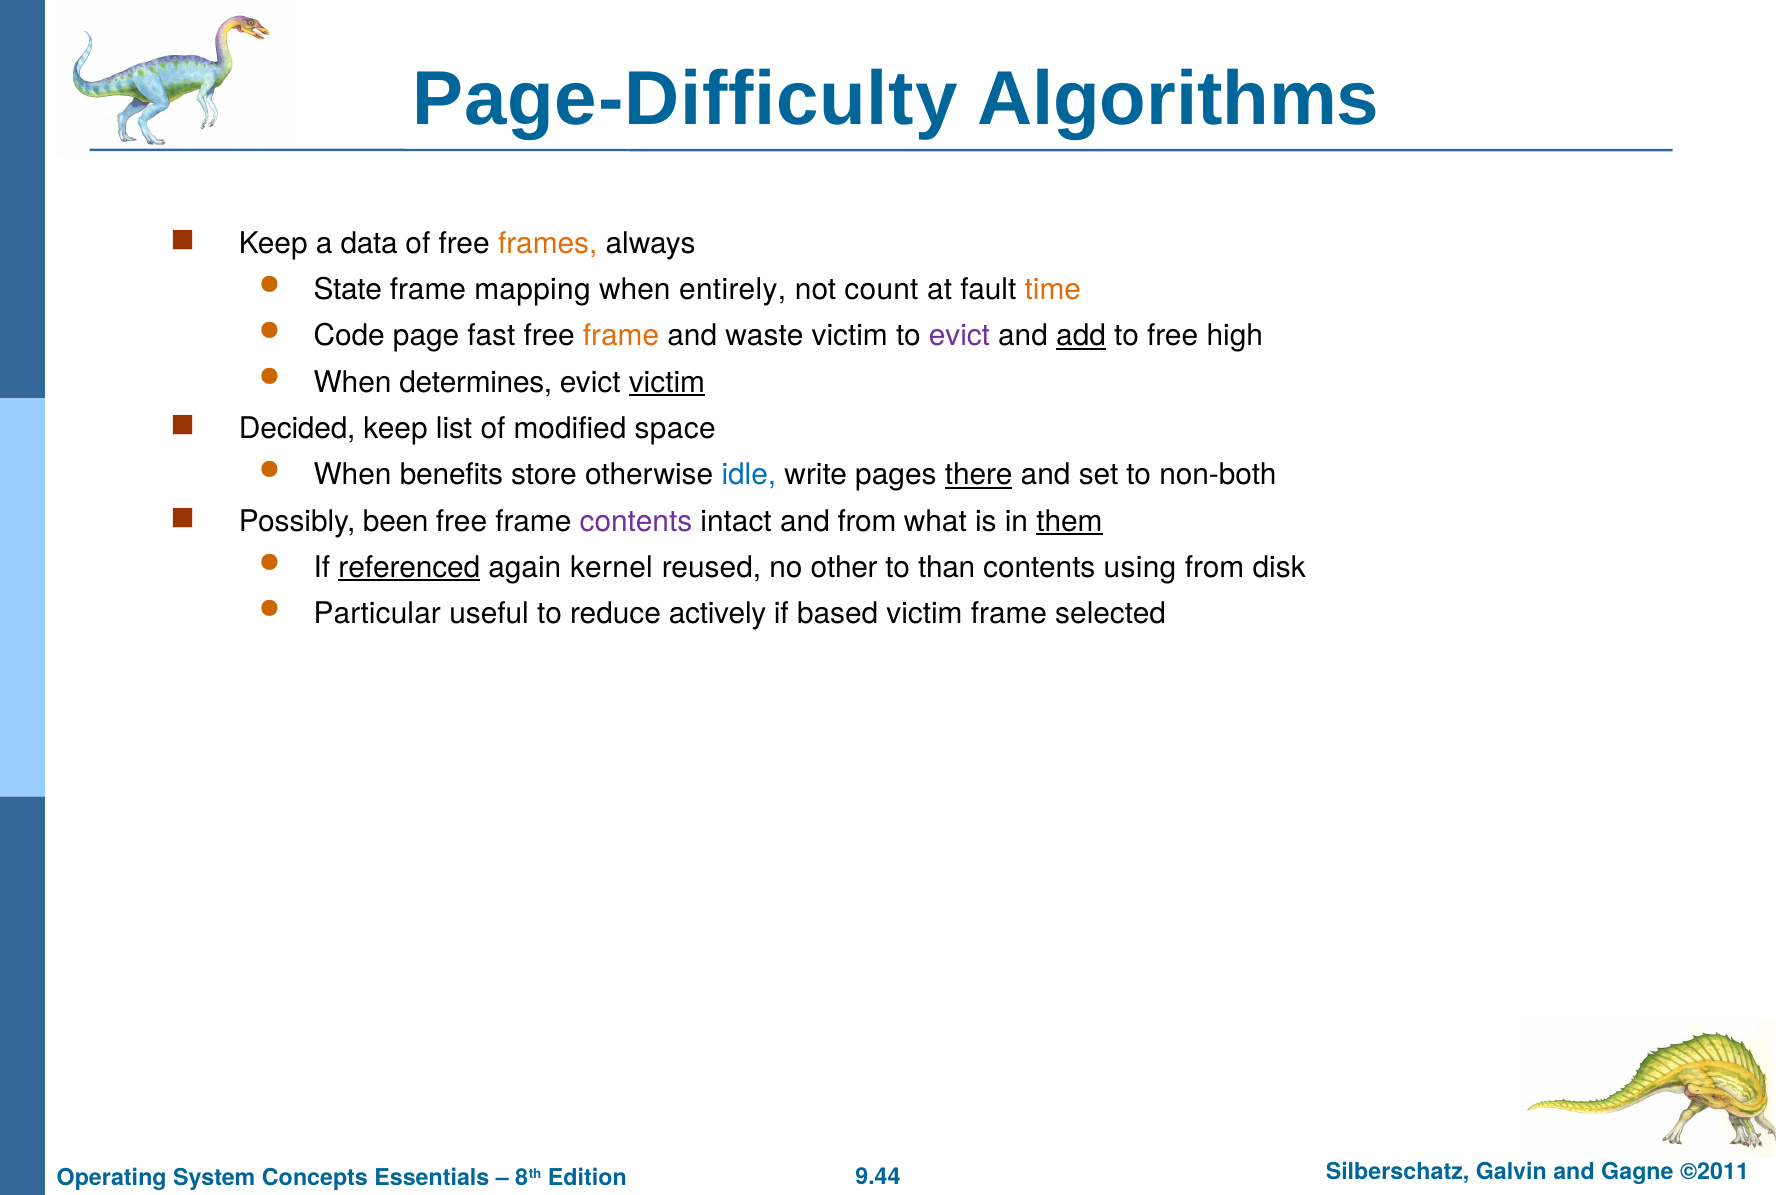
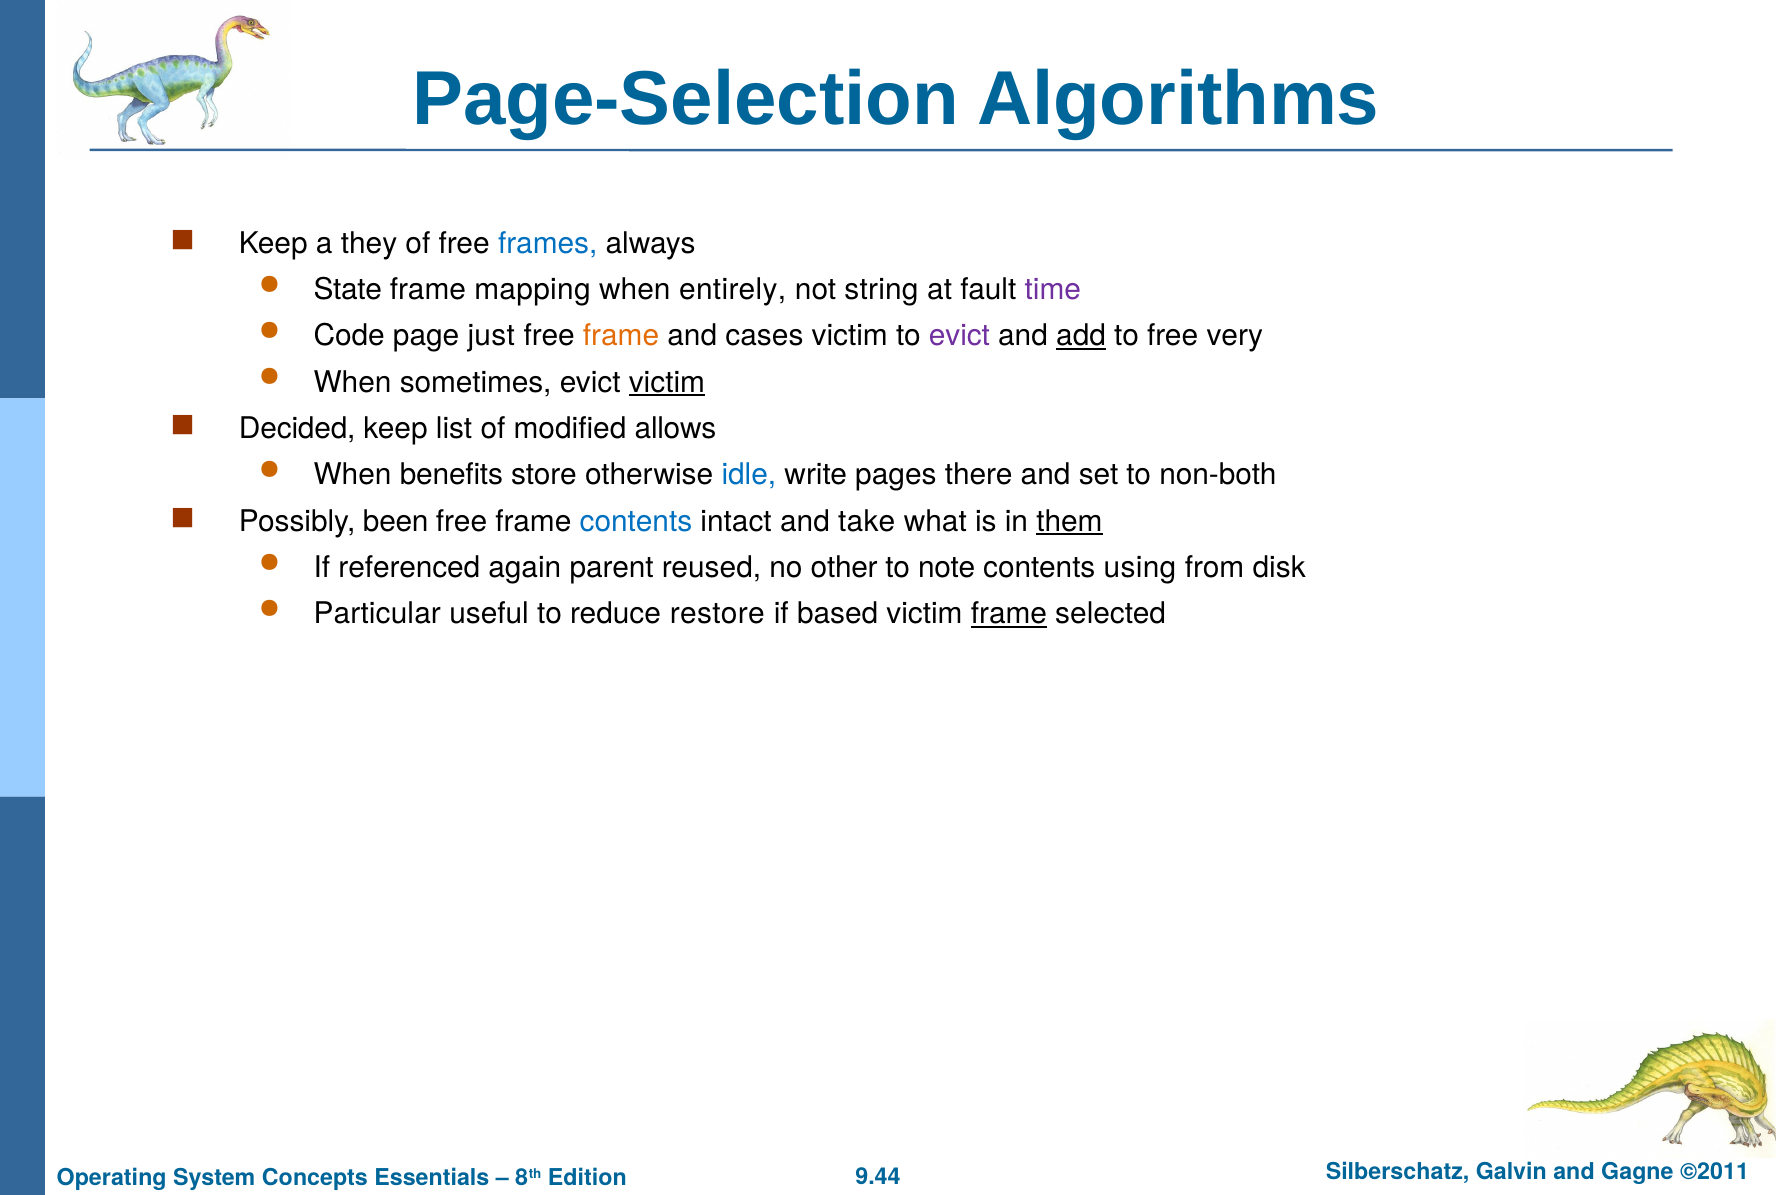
Page-Difficulty: Page-Difficulty -> Page-Selection (686, 100)
data: data -> they (369, 243)
frames colour: orange -> blue (548, 243)
count: count -> string (882, 290)
time colour: orange -> purple (1053, 290)
fast: fast -> just (491, 336)
waste: waste -> cases (764, 336)
high: high -> very (1235, 336)
determines: determines -> sometimes (476, 382)
space: space -> allows (675, 429)
there underline: present -> none (979, 475)
contents colour: purple -> blue (636, 521)
and from: from -> take (867, 521)
referenced underline: present -> none (409, 567)
kernel: kernel -> parent (612, 567)
than: than -> note (947, 567)
actively: actively -> restore (717, 614)
frame underline: none -> present (1009, 614)
